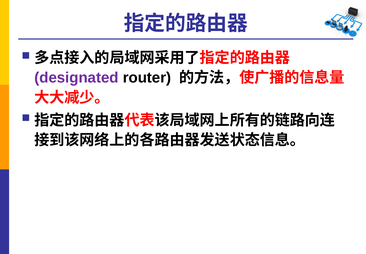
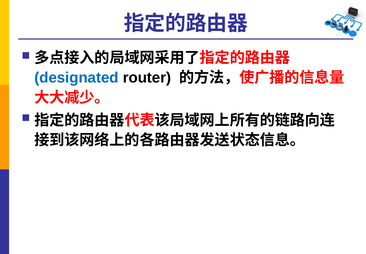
designated colour: purple -> blue (76, 78)
